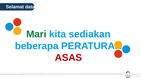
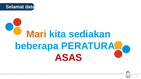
Mari colour: green -> orange (36, 34)
